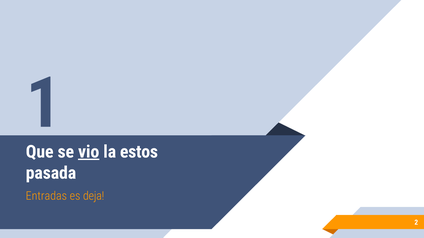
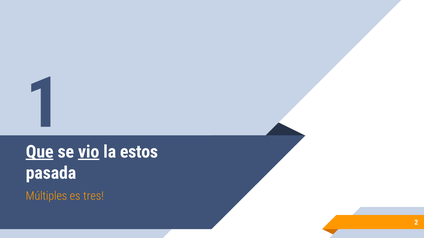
Que underline: none -> present (40, 152)
Entradas: Entradas -> Múltiples (46, 196)
deja: deja -> tres (94, 196)
